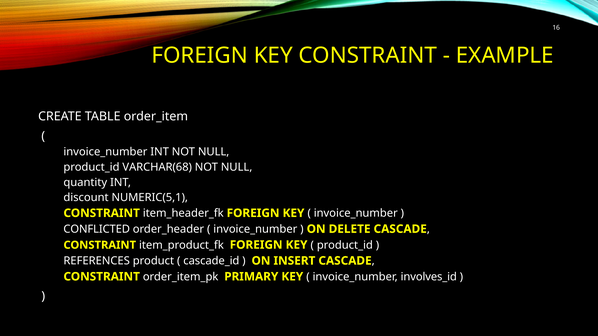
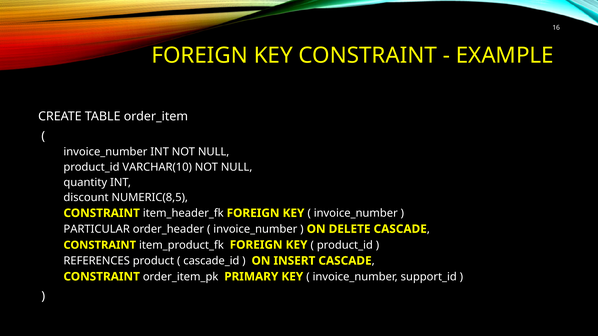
VARCHAR(68: VARCHAR(68 -> VARCHAR(10 (157, 167)
NUMERIC(5,1: NUMERIC(5,1 -> NUMERIC(8,5 (150, 198)
CONFLICTED: CONFLICTED -> PARTICULAR (97, 229)
involves_id: involves_id -> support_id (429, 277)
